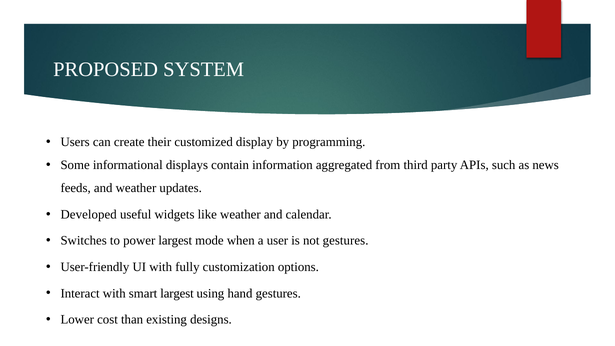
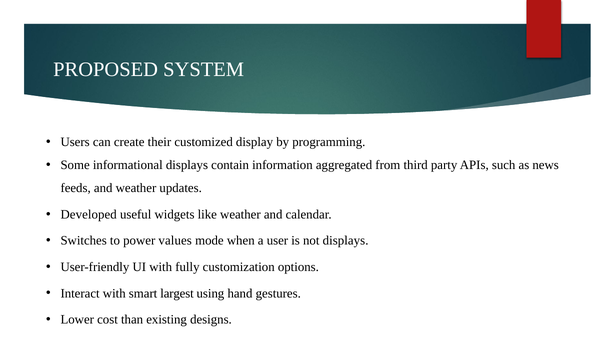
power largest: largest -> values (175, 241)
not gestures: gestures -> displays (346, 241)
